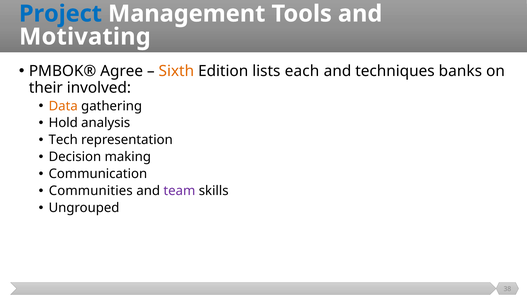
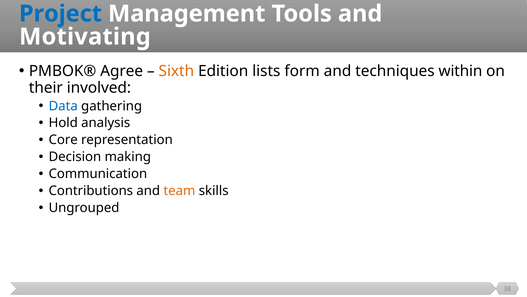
each: each -> form (302, 71)
banks: banks -> within (460, 71)
Data colour: orange -> blue (63, 106)
Tech: Tech -> Core (63, 140)
Communities: Communities -> Contributions (91, 191)
team colour: purple -> orange (179, 191)
